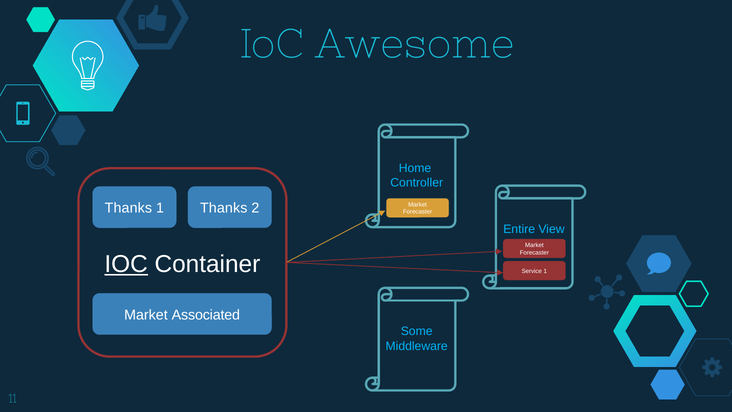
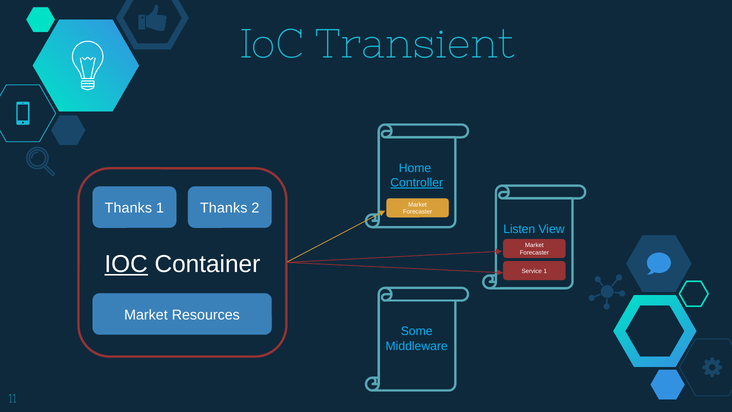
Awesome: Awesome -> Transient (415, 44)
Controller underline: none -> present (417, 183)
Entire: Entire -> Listen (519, 229)
Associated: Associated -> Resources (206, 315)
